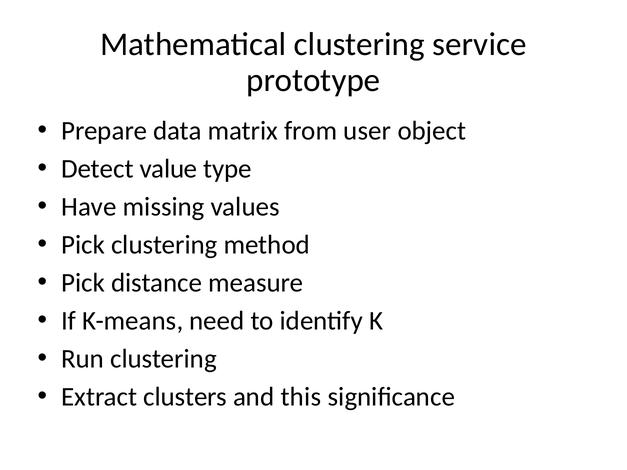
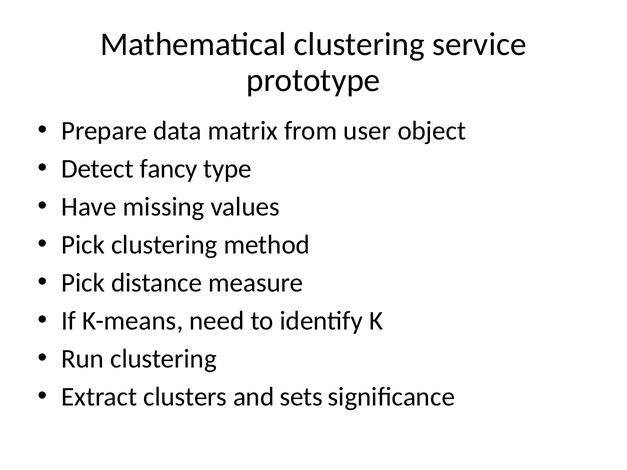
value: value -> fancy (168, 169)
this: this -> sets (301, 397)
